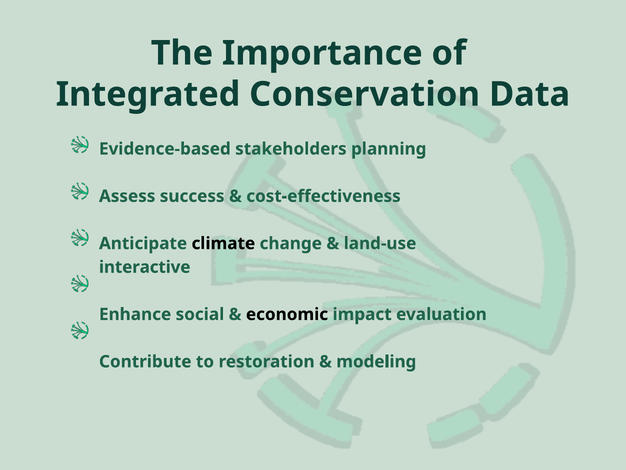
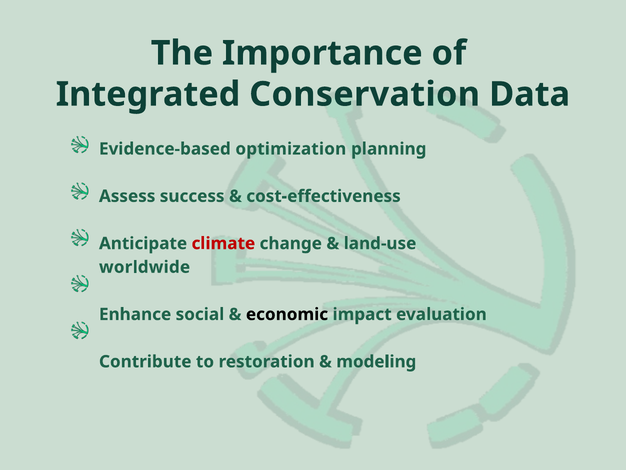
stakeholders: stakeholders -> optimization (291, 149)
climate colour: black -> red (223, 243)
interactive: interactive -> worldwide (145, 267)
